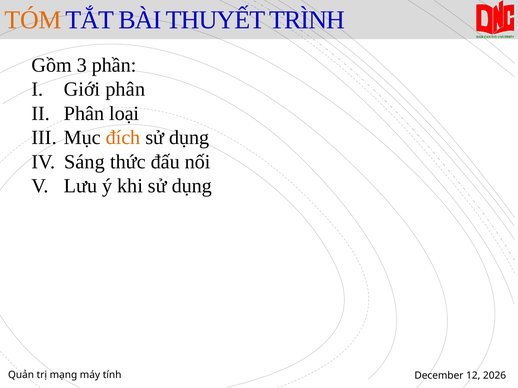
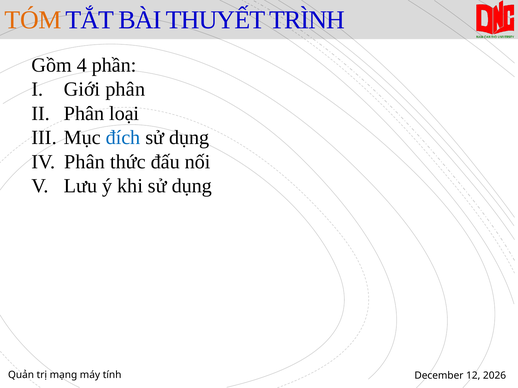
3: 3 -> 4 (82, 65)
đích colour: orange -> blue (123, 138)
Sáng: Sáng -> Phân (84, 162)
